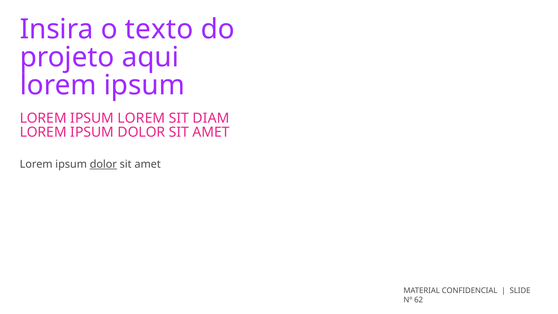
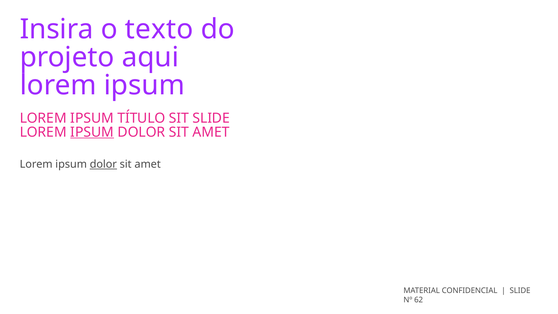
IPSUM LOREM: LOREM -> TÍTULO (141, 118)
SIT DIAM: DIAM -> SLIDE (211, 118)
IPSUM underline: none -> present (92, 132)
